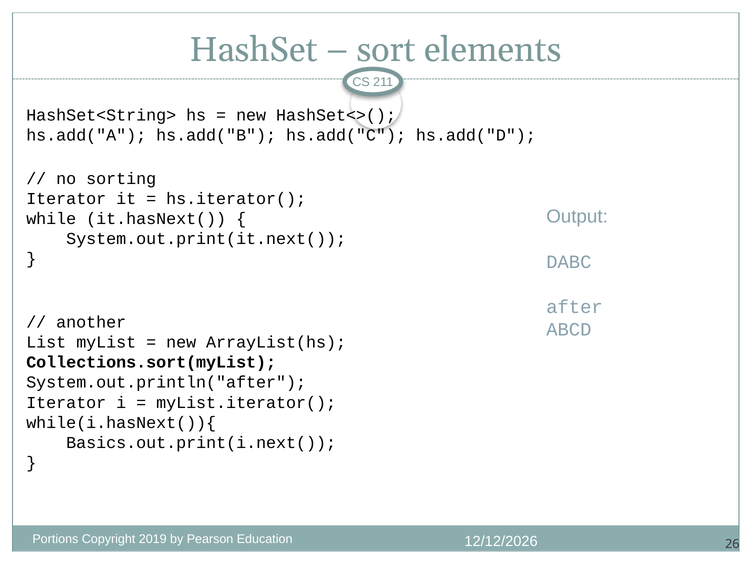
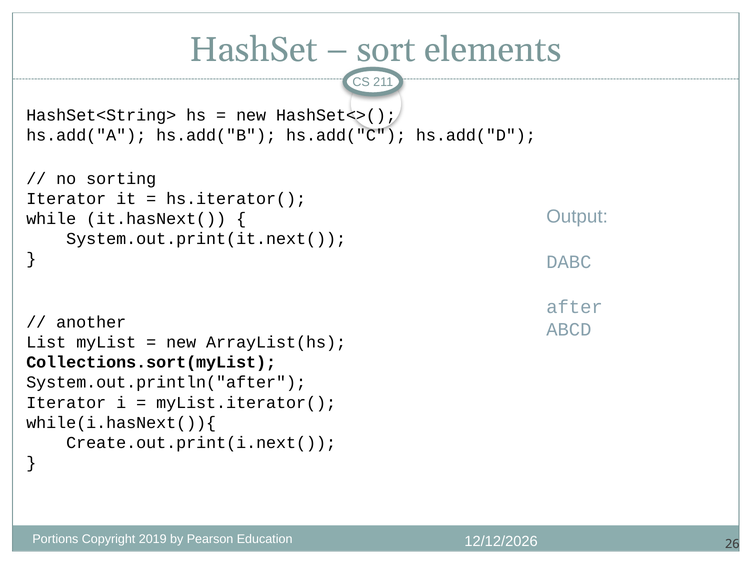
Basics.out.print(i.next(: Basics.out.print(i.next( -> Create.out.print(i.next( (201, 443)
